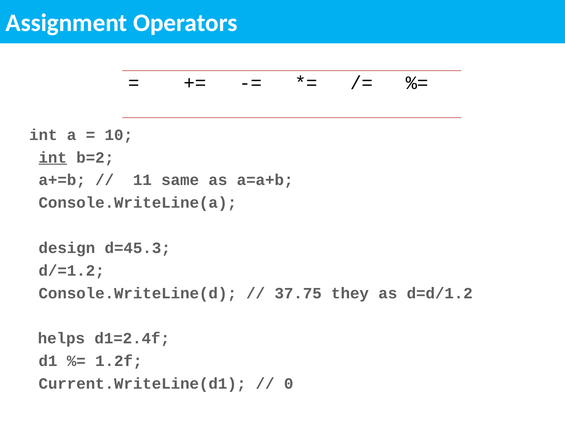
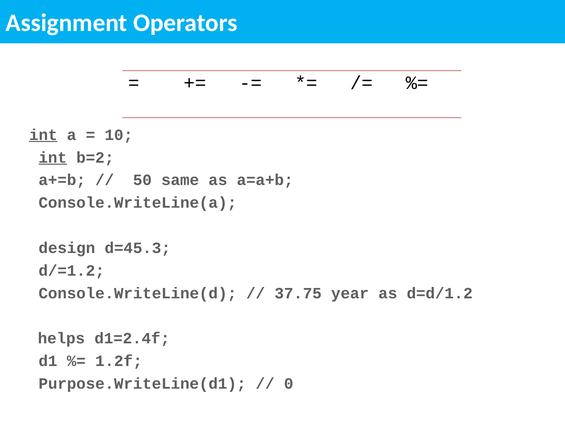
int underline: none -> present (43, 135)
11: 11 -> 50 (142, 180)
they: they -> year (350, 293)
Current.WriteLine(d1: Current.WriteLine(d1 -> Purpose.WriteLine(d1 (142, 383)
